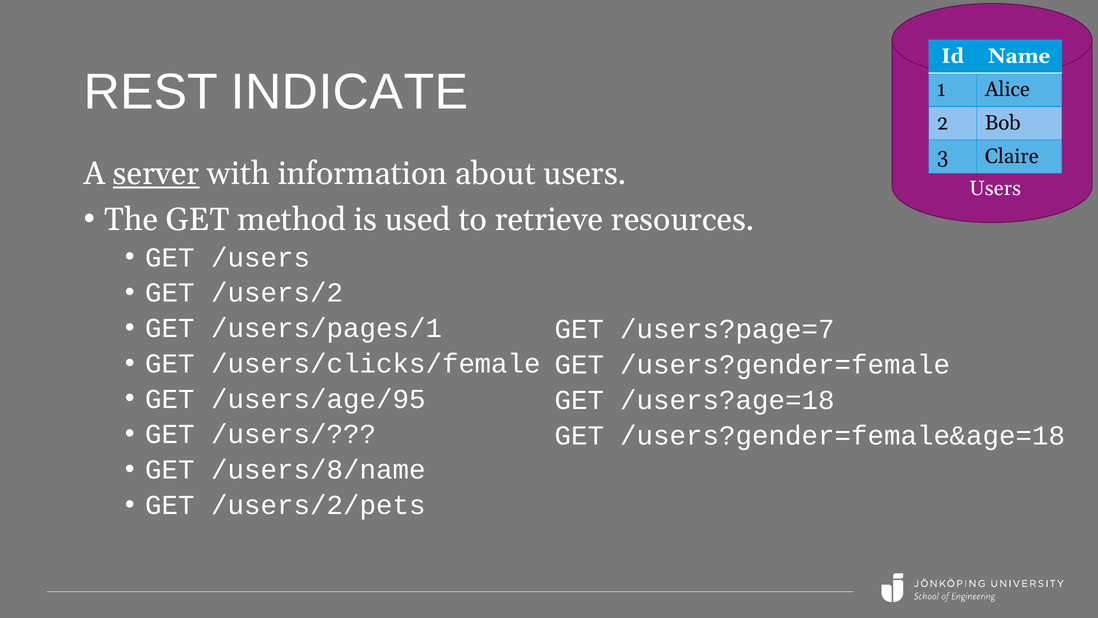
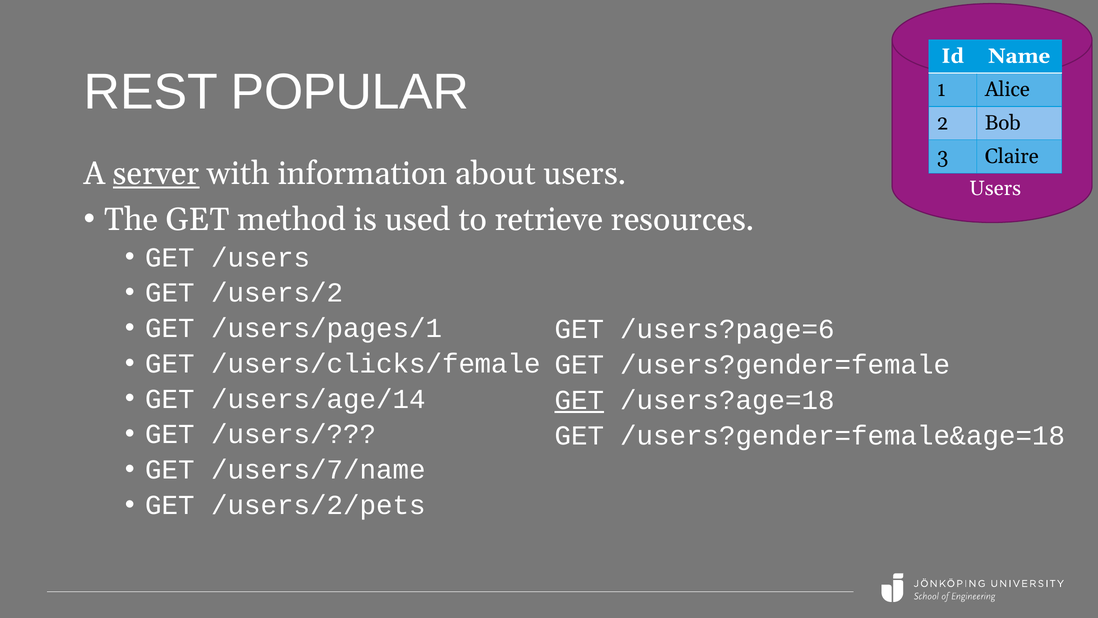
INDICATE: INDICATE -> POPULAR (350, 92)
/users?page=7: /users?page=7 -> /users?page=6 (728, 329)
/users/age/95: /users/age/95 -> /users/age/14 (318, 399)
GET underline: none -> present (579, 400)
/users/8/name: /users/8/name -> /users/7/name (318, 469)
